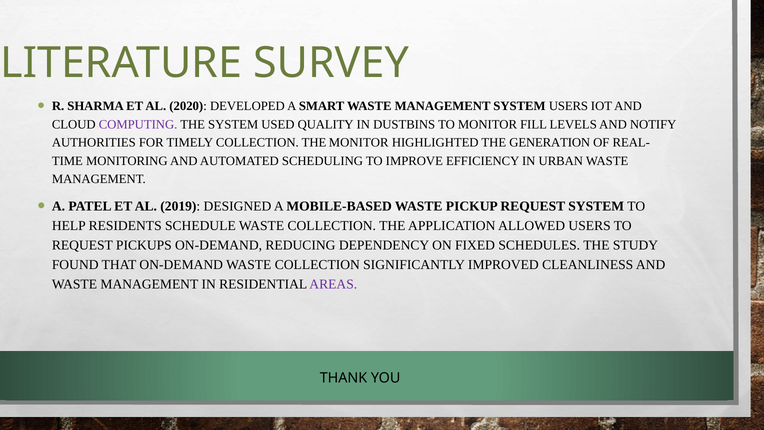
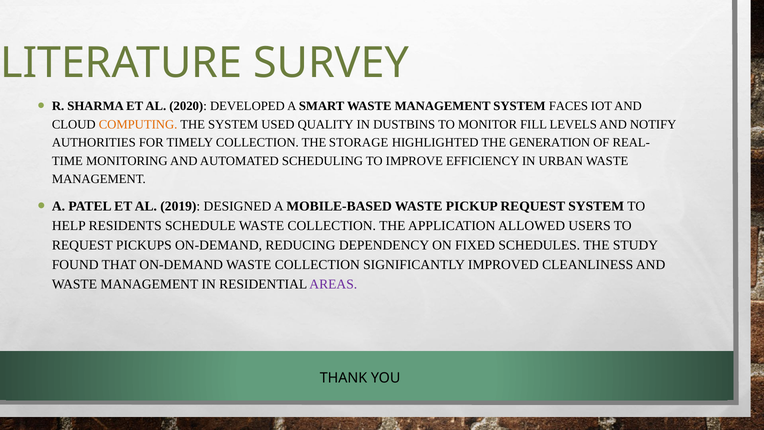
SYSTEM USERS: USERS -> FACES (568, 106)
COMPUTING colour: purple -> orange (138, 124)
THE MONITOR: MONITOR -> STORAGE (359, 143)
